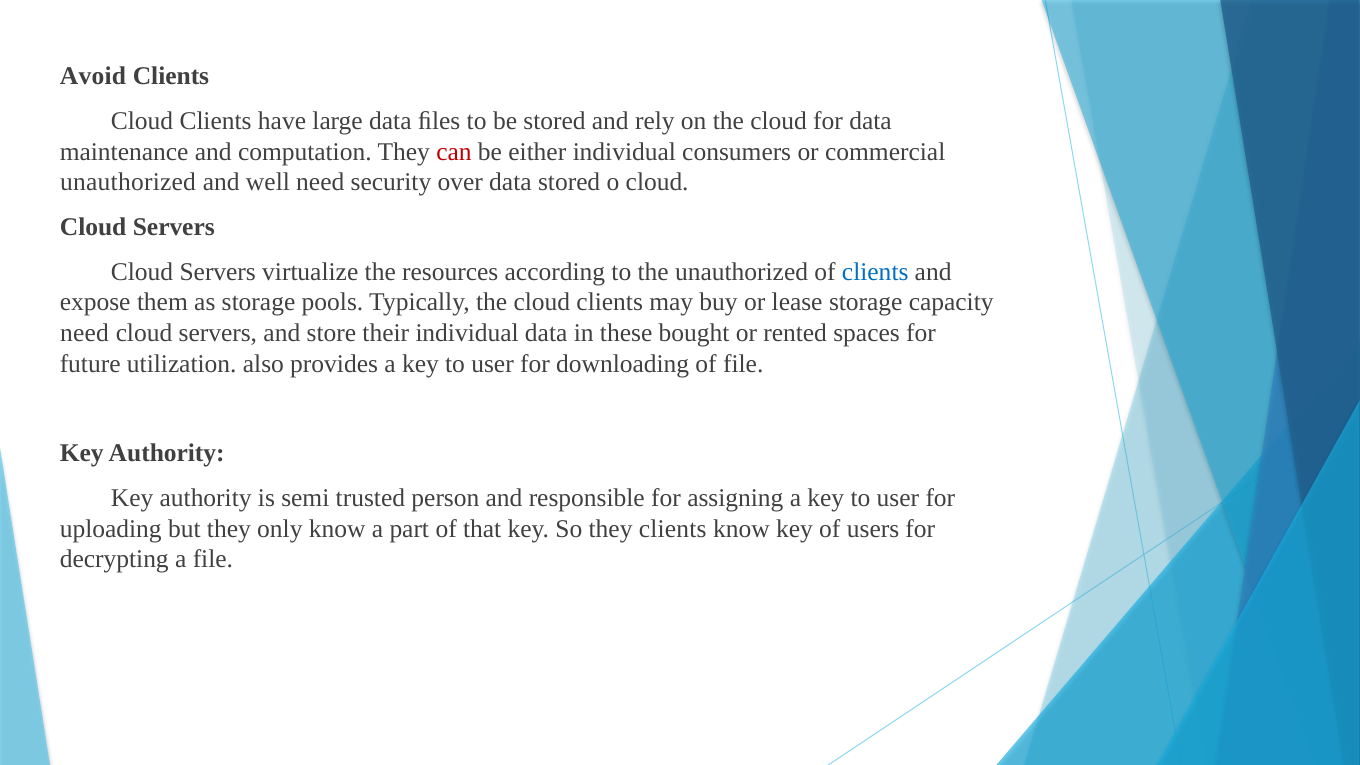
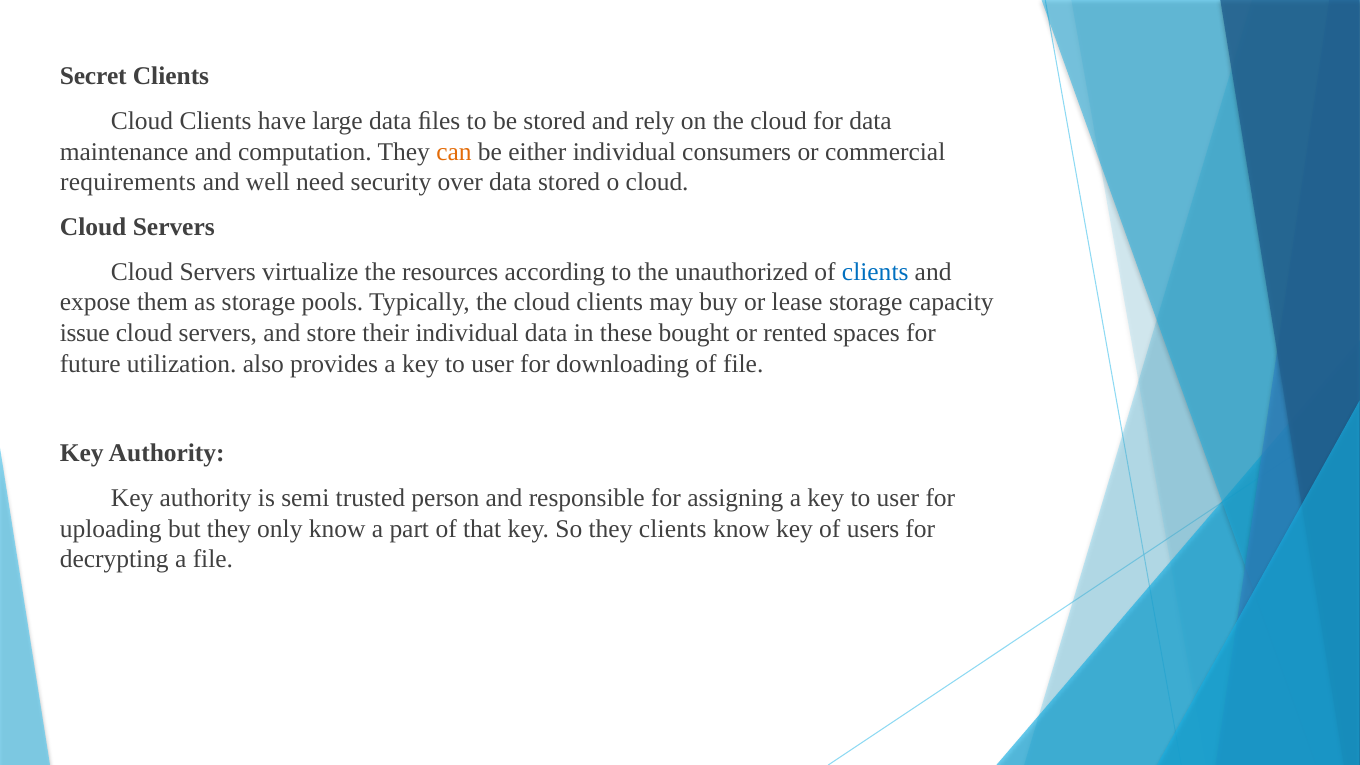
Avoid: Avoid -> Secret (93, 76)
can colour: red -> orange (454, 152)
unauthorized: unauthorized -> requirements (128, 182)
need: need -> issue (85, 333)
